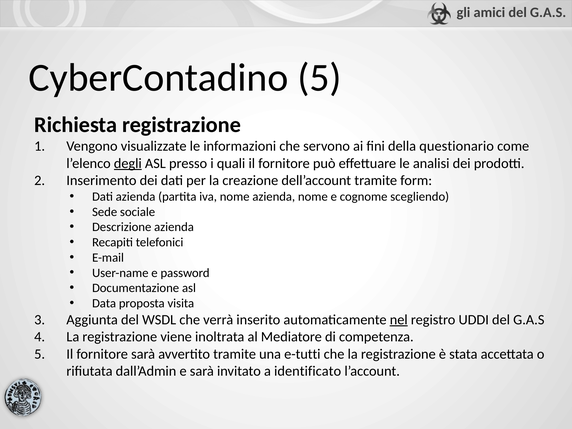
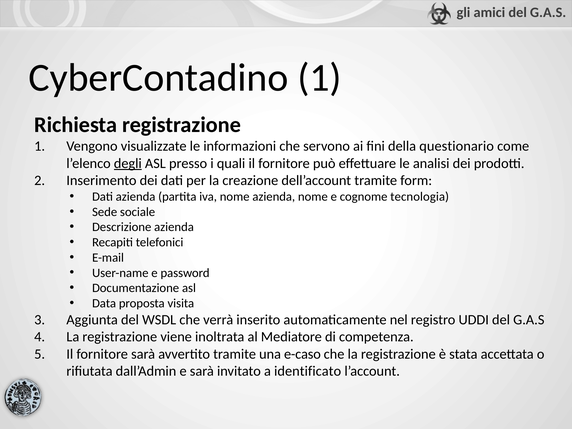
CyberContadino 5: 5 -> 1 (319, 78)
scegliendo: scegliendo -> tecnologia (420, 197)
nel underline: present -> none (399, 320)
e-tutti: e-tutti -> e-caso (302, 354)
